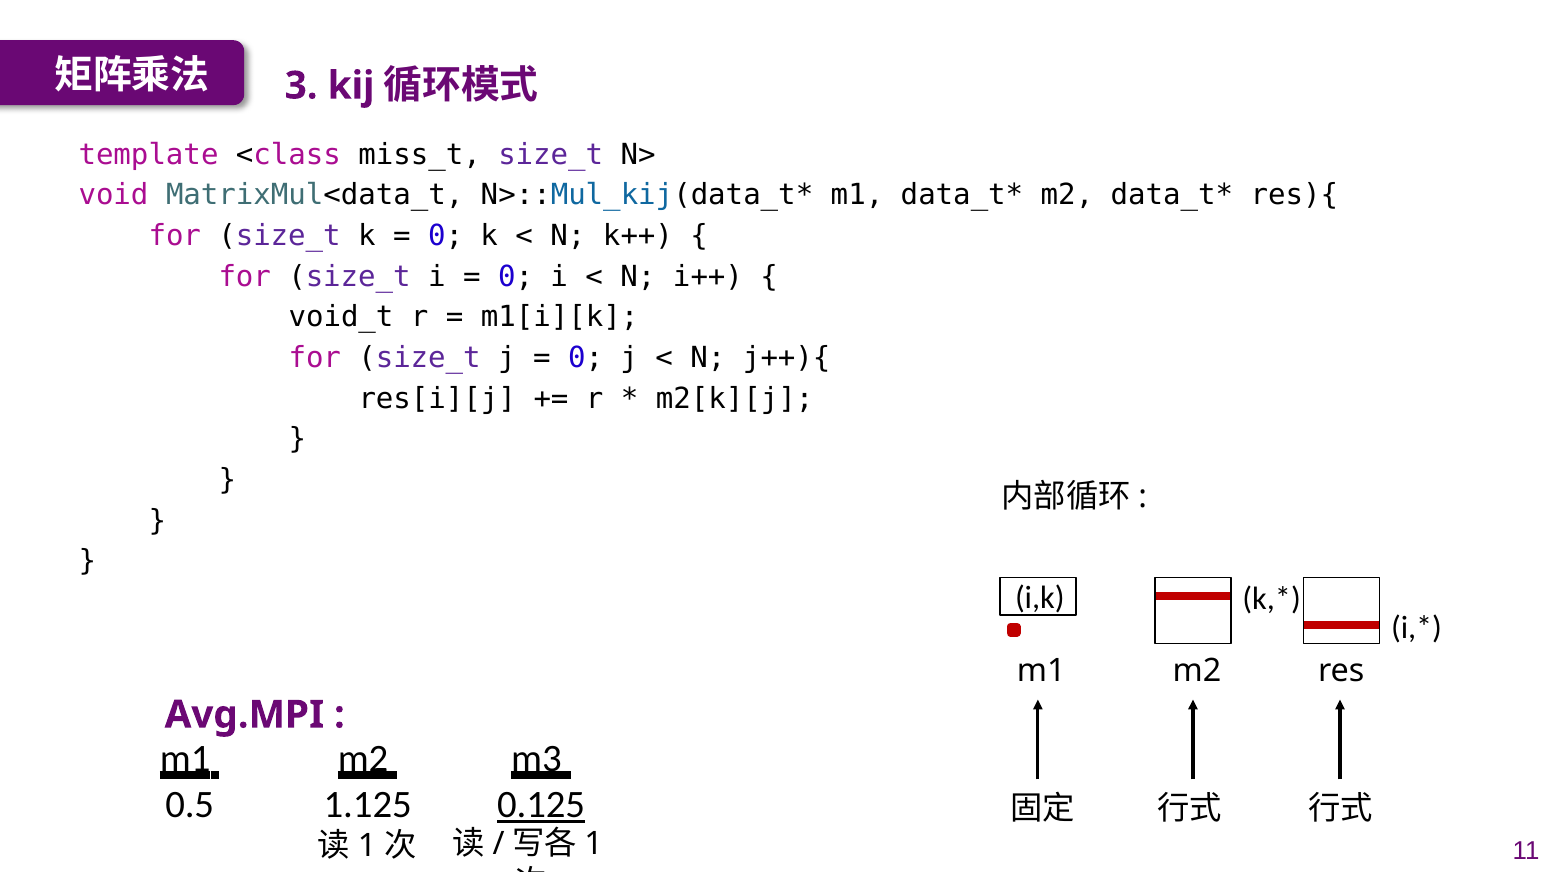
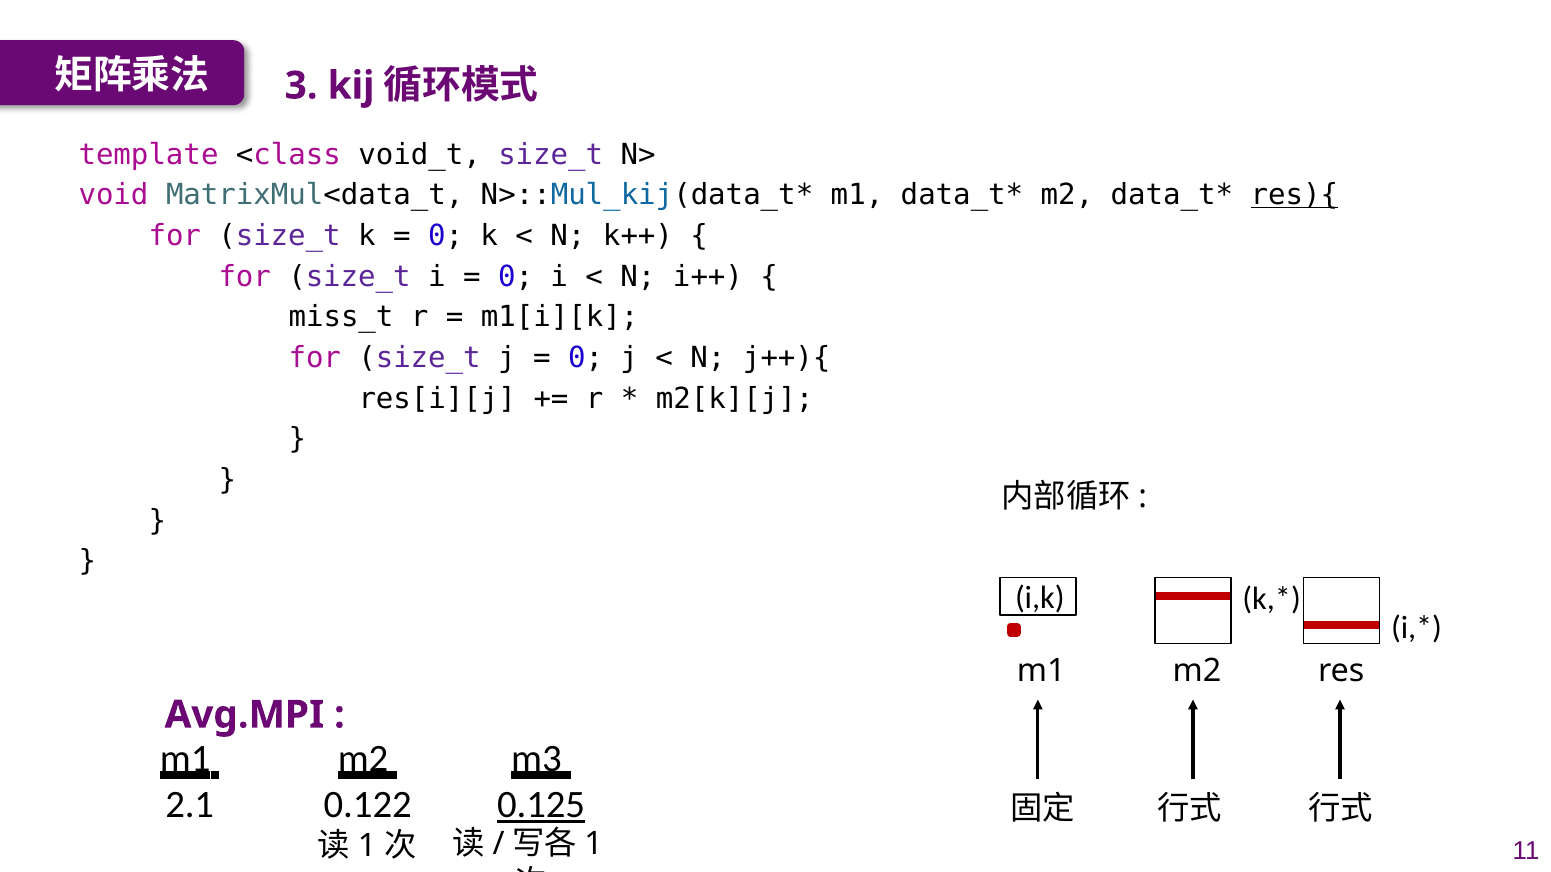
miss_t: miss_t -> void_t (420, 154)
res){ underline: none -> present (1294, 195)
void_t: void_t -> miss_t (341, 317)
0.5: 0.5 -> 2.1 (190, 805)
1.125: 1.125 -> 0.122 (368, 805)
